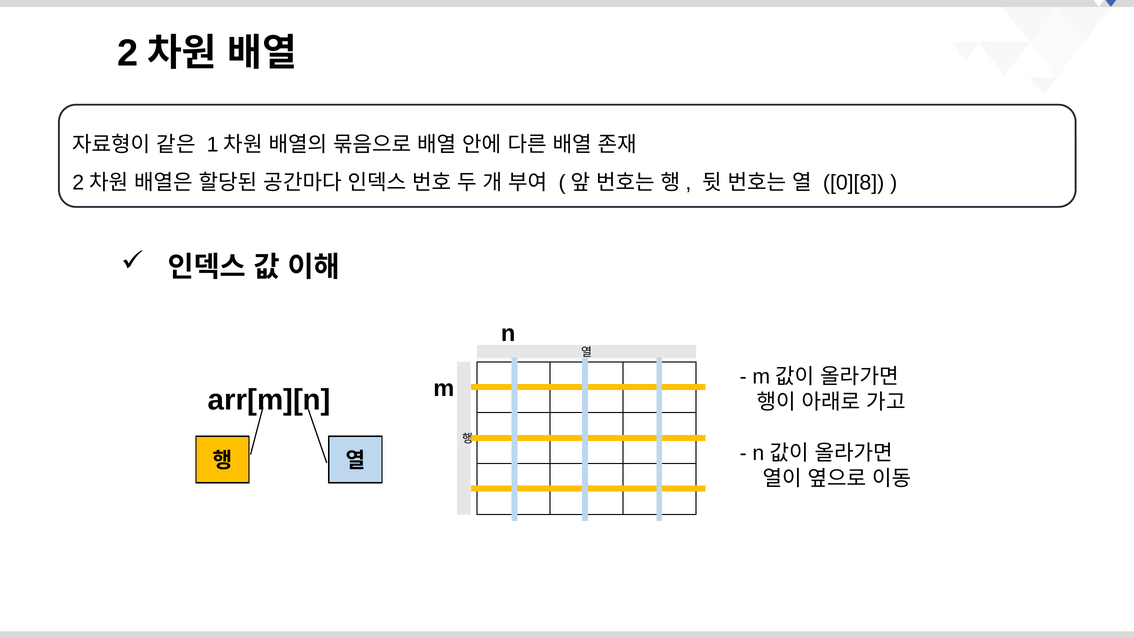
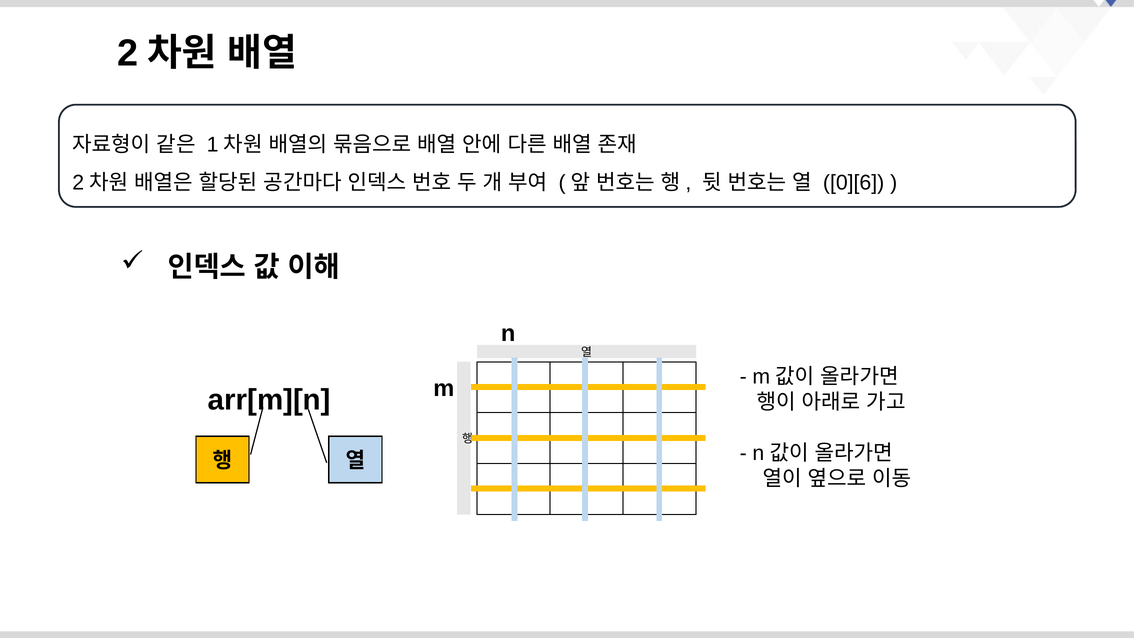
0][8: 0][8 -> 0][6 (854, 183)
